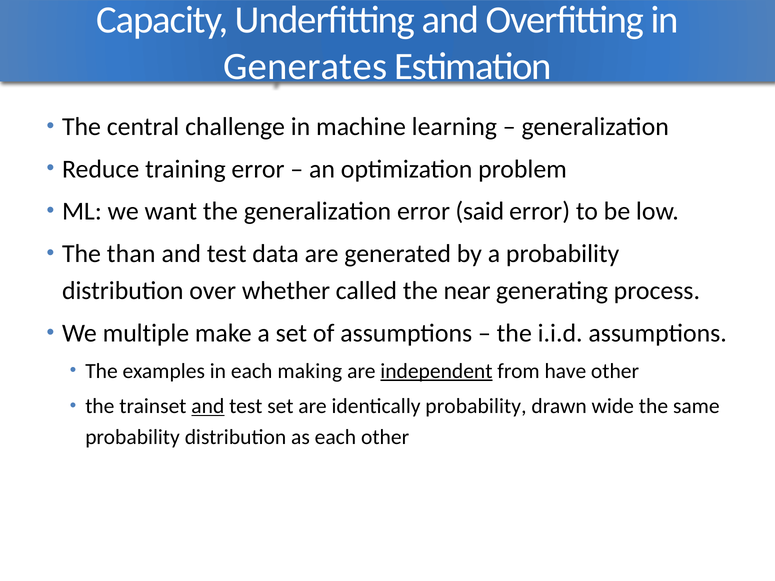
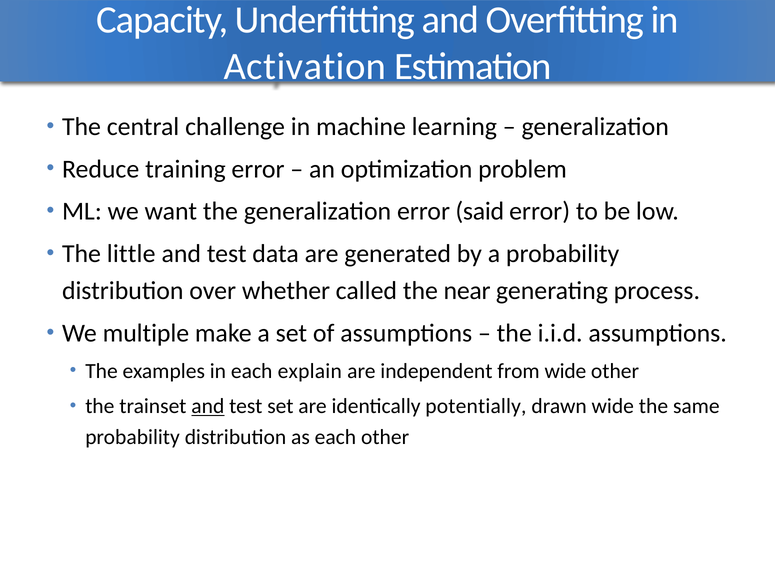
Generates: Generates -> Activation (305, 67)
than: than -> little (131, 254)
making: making -> explain (310, 371)
independent underline: present -> none (436, 371)
from have: have -> wide (565, 371)
identically probability: probability -> potentially (476, 406)
